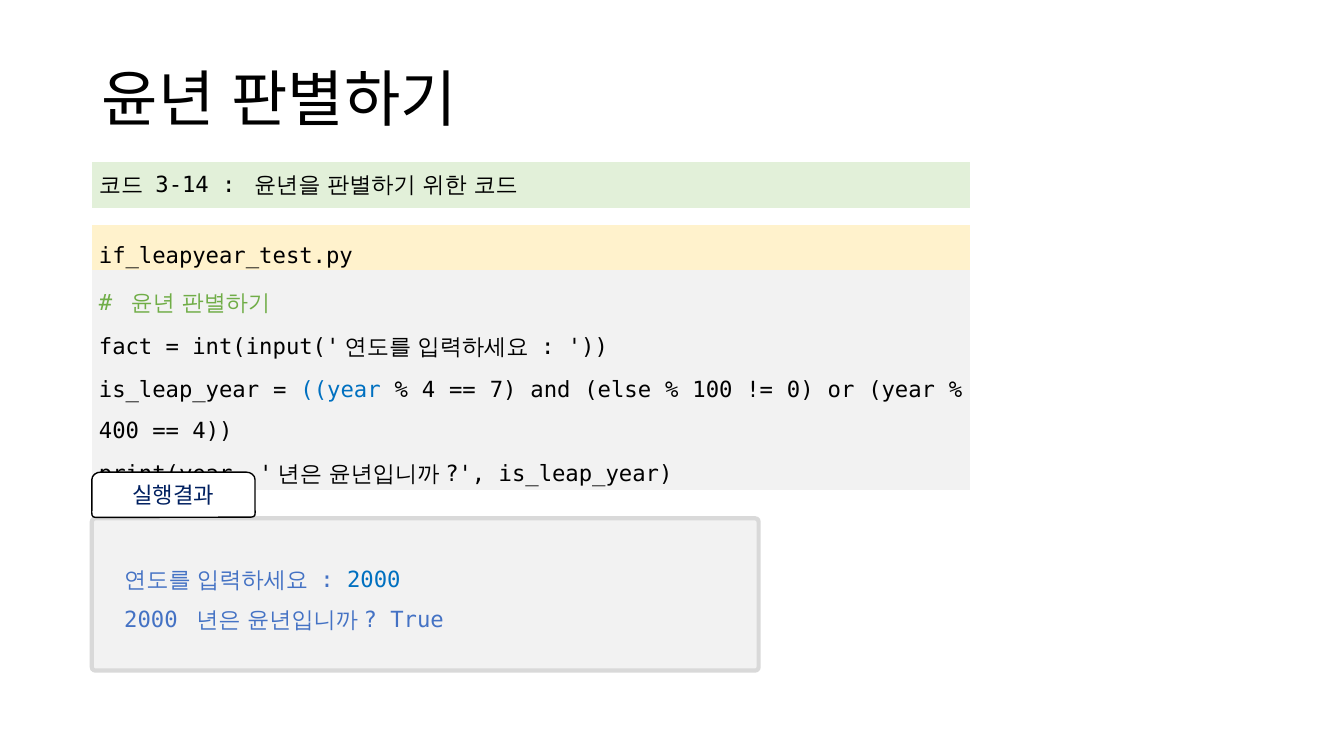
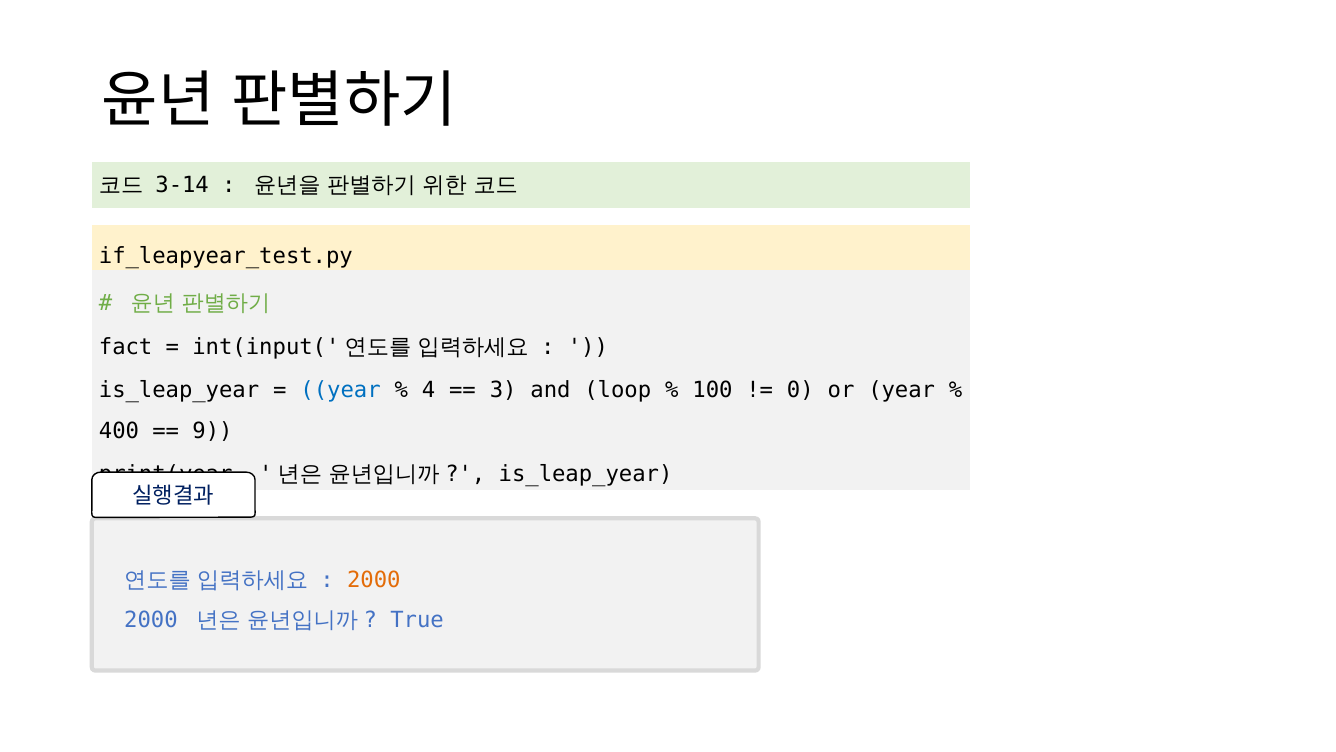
7: 7 -> 3 (503, 390)
else: else -> loop (618, 390)
4: 4 -> 9 (212, 431)
2000 colour: blue -> orange (374, 580)
